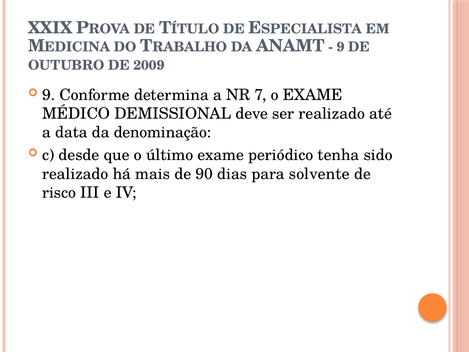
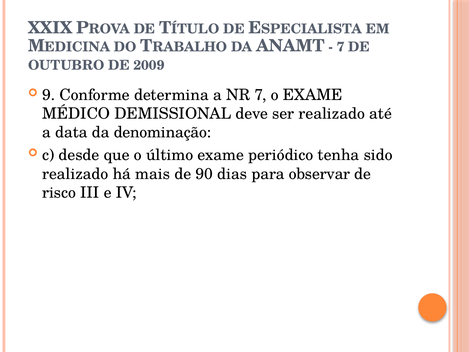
9: 9 -> 7 (341, 47)
solvente: solvente -> observar (319, 174)
